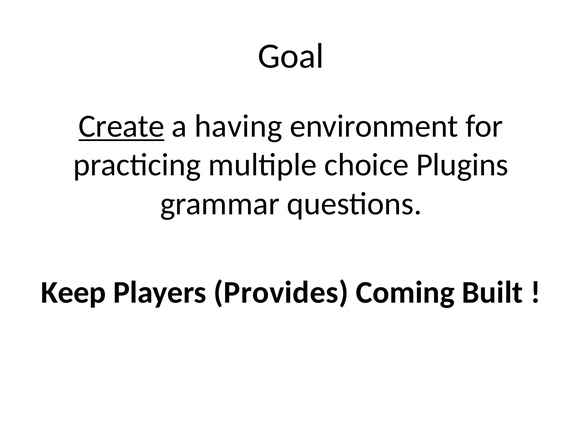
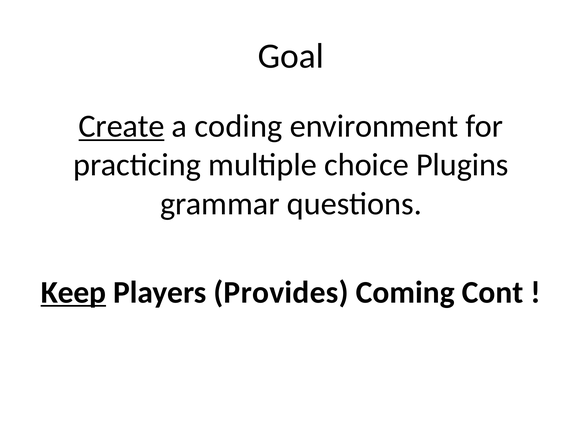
having: having -> coding (238, 126)
Keep underline: none -> present (74, 293)
Built: Built -> Cont (493, 293)
